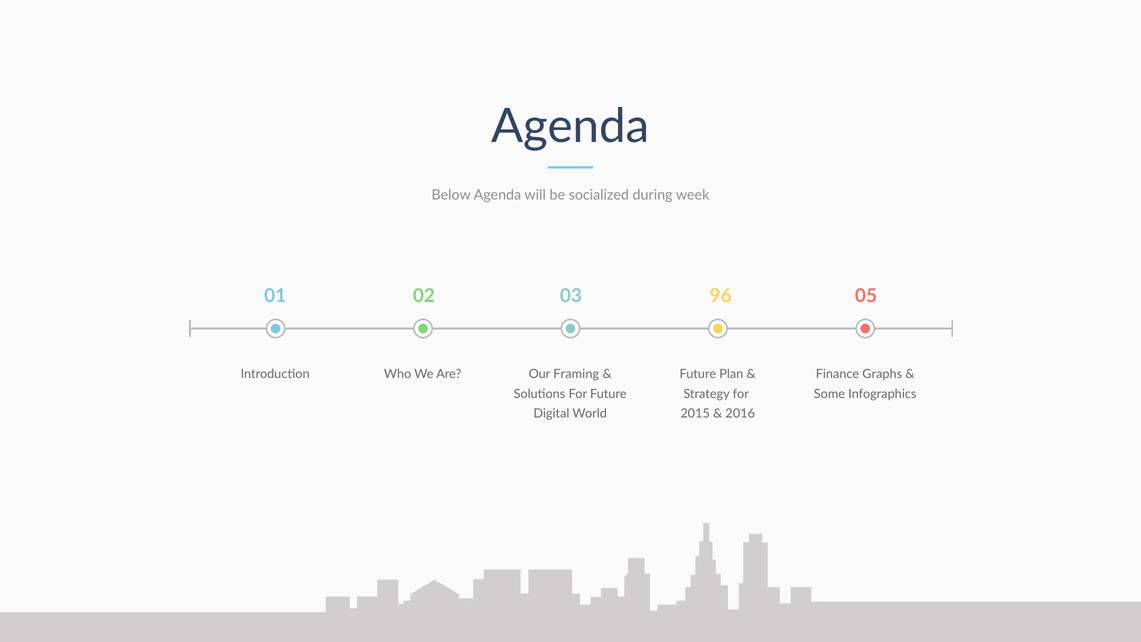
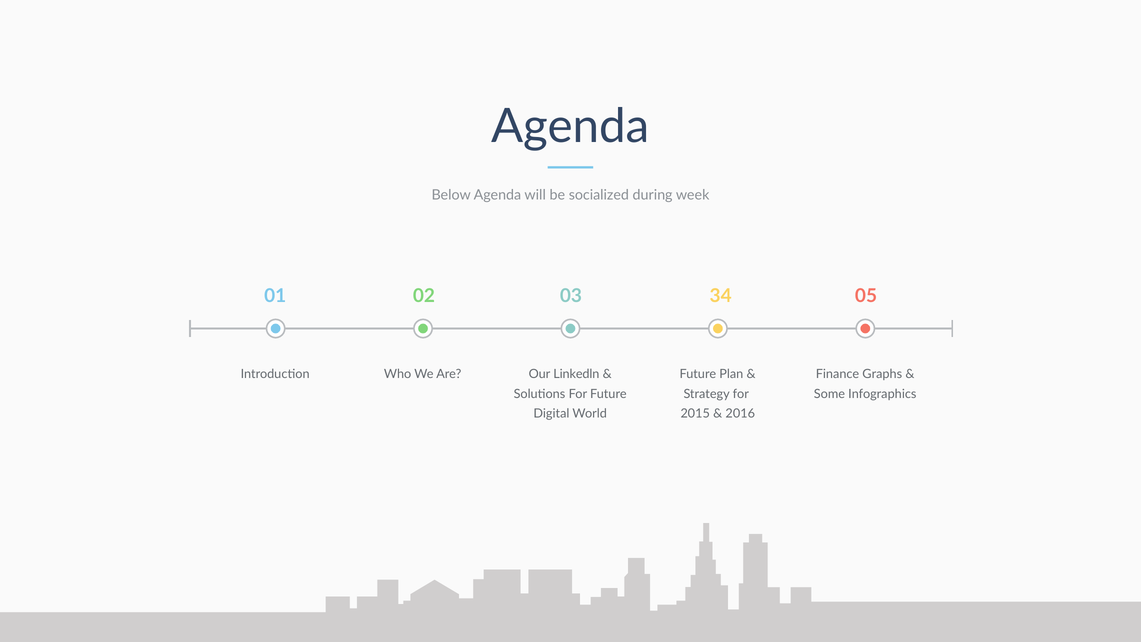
96: 96 -> 34 (721, 296)
Framing: Framing -> Linkedln (576, 374)
